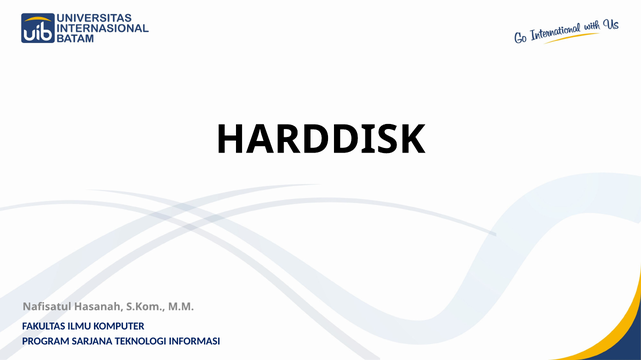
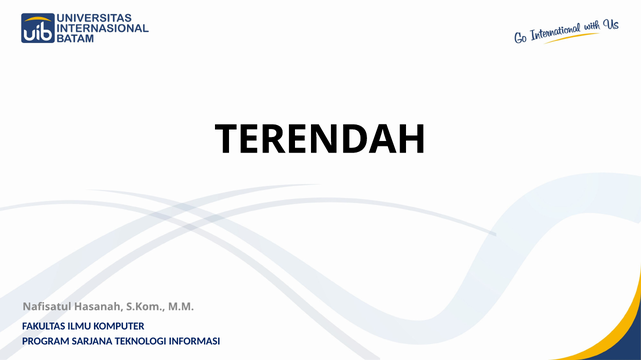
HARDDISK: HARDDISK -> TERENDAH (321, 140)
